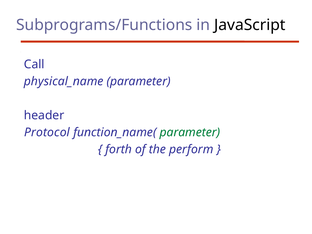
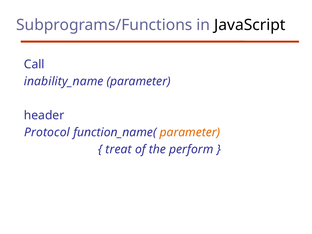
physical_name: physical_name -> inability_name (64, 81)
parameter colour: green -> orange (190, 132)
forth: forth -> treat (119, 149)
